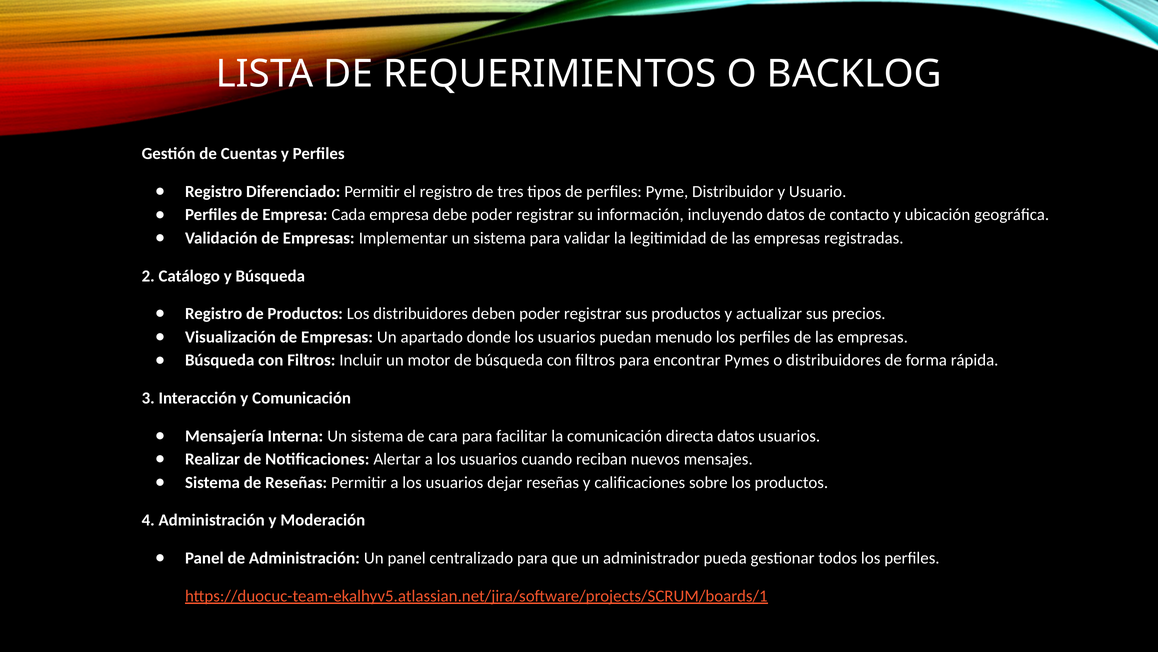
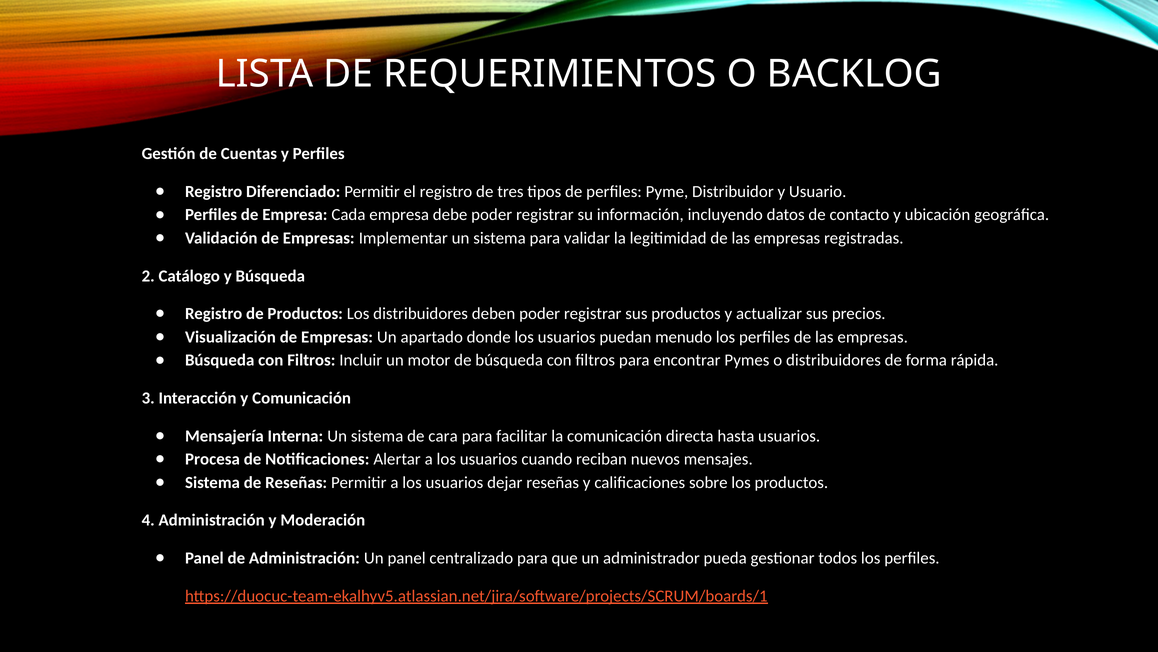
directa datos: datos -> hasta (736, 436)
Realizar: Realizar -> Procesa (212, 459)
